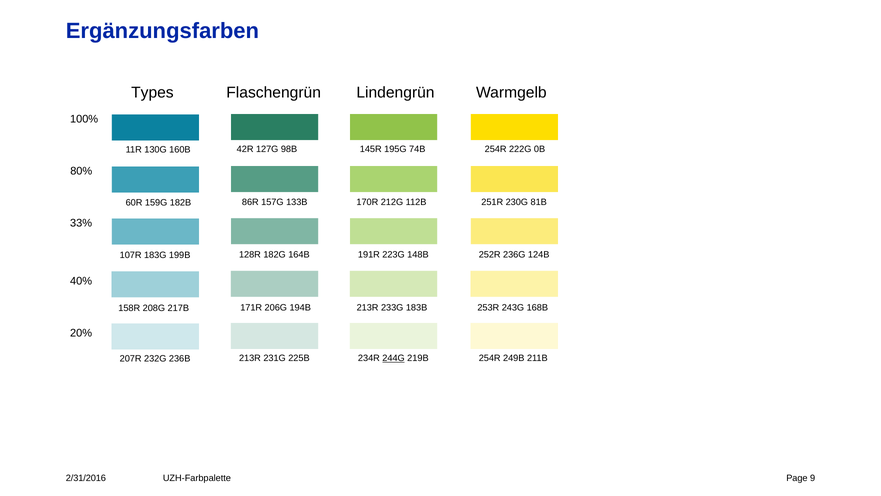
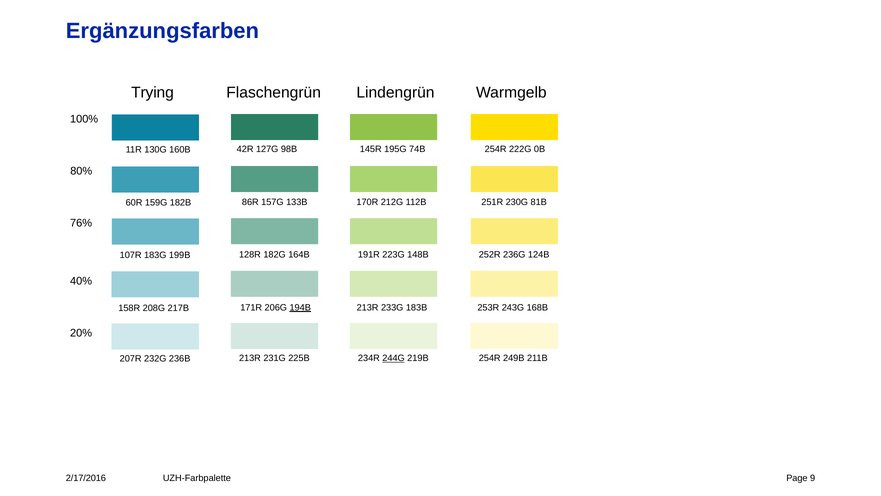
Types: Types -> Trying (153, 93)
33%: 33% -> 76% (81, 223)
194B underline: none -> present (300, 307)
2/31/2016: 2/31/2016 -> 2/17/2016 (86, 478)
